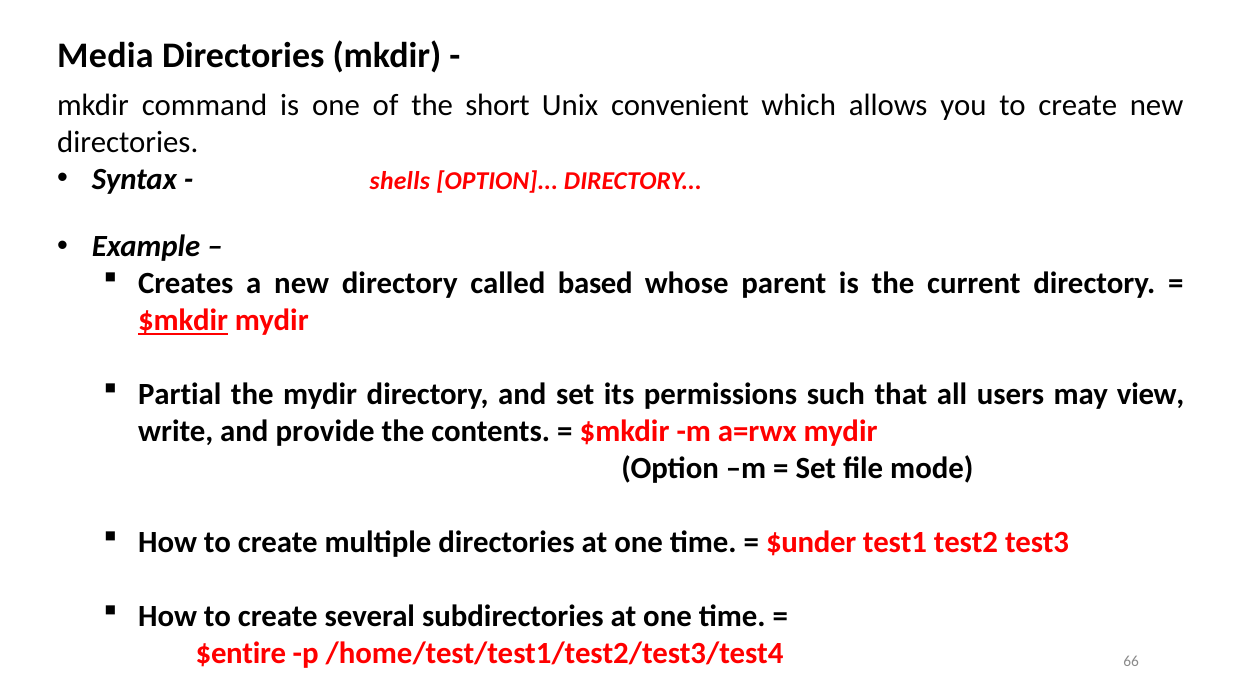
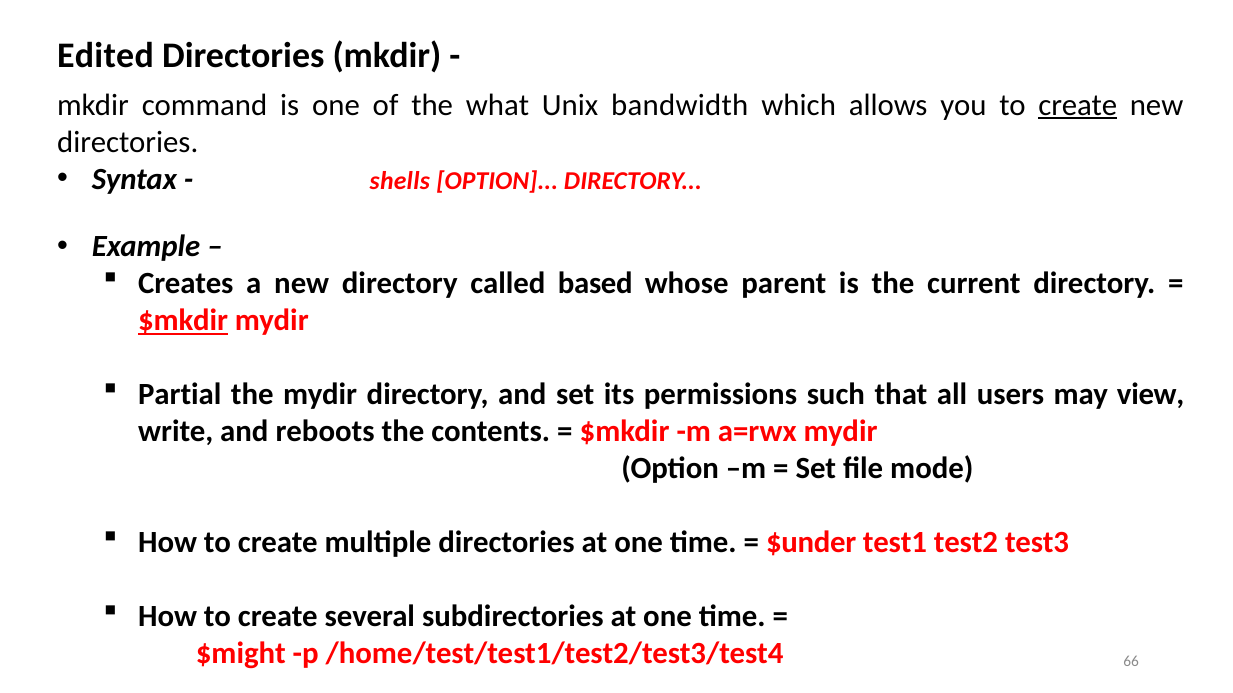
Media: Media -> Edited (105, 56)
short: short -> what (498, 105)
convenient: convenient -> bandwidth (680, 105)
create underline: none -> present (1078, 105)
provide: provide -> reboots (325, 432)
$entire: $entire -> $might (241, 654)
